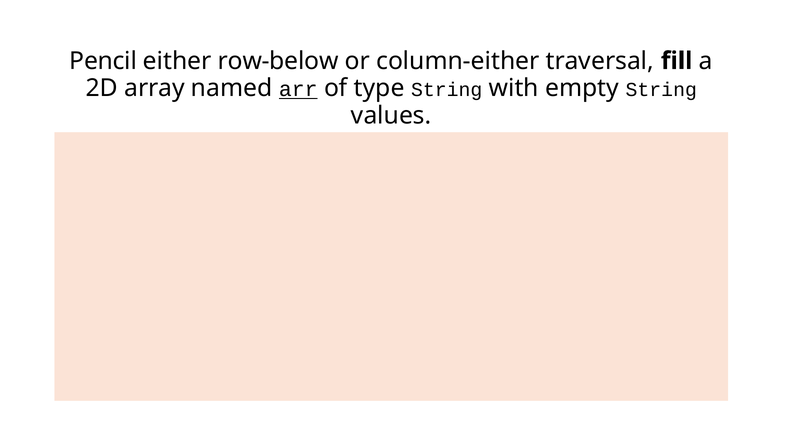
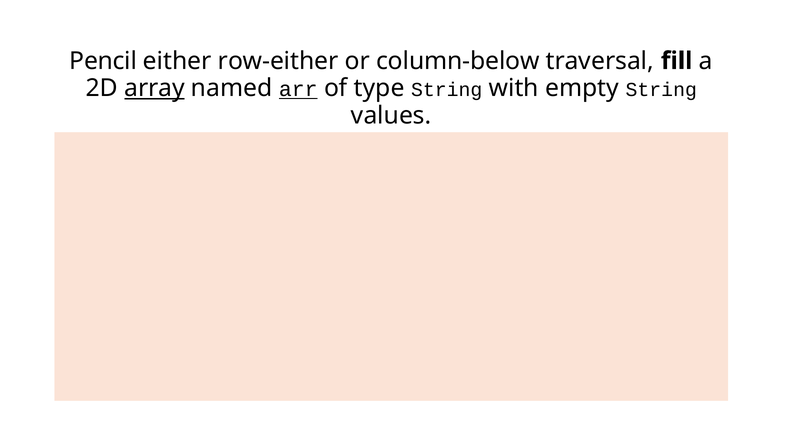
row-below: row-below -> row-either (278, 61)
column-either: column-either -> column-below (458, 61)
array underline: none -> present (154, 88)
